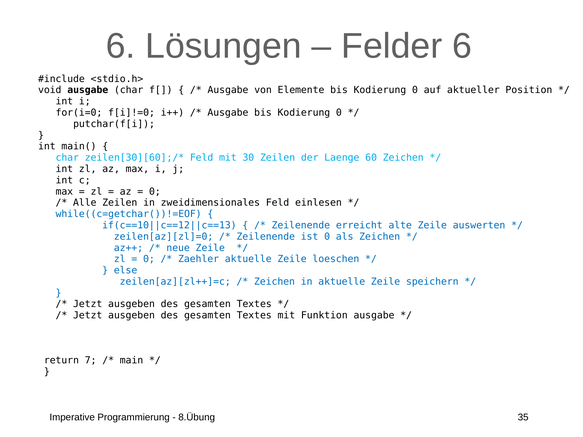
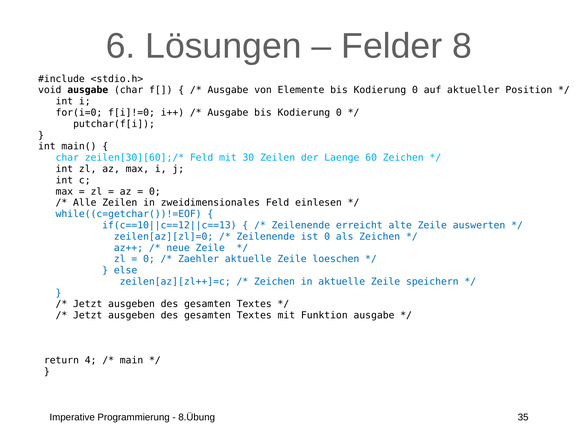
Felder 6: 6 -> 8 (462, 46)
7: 7 -> 4 (91, 361)
